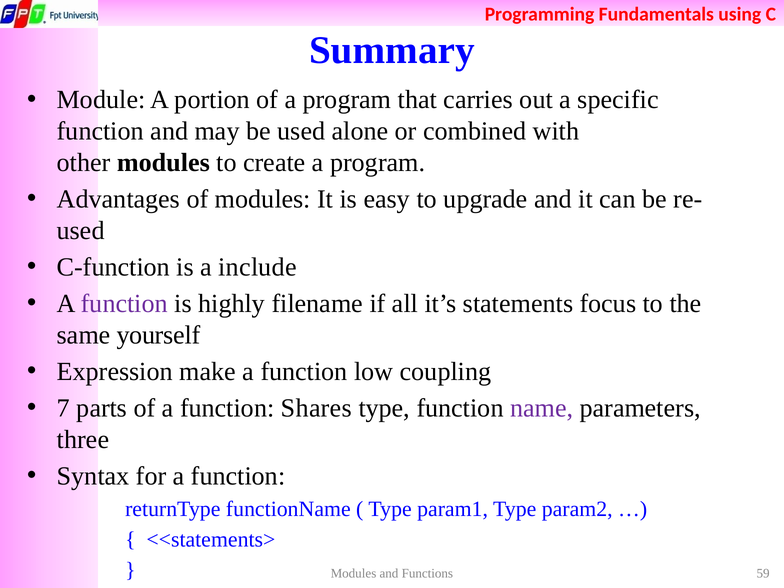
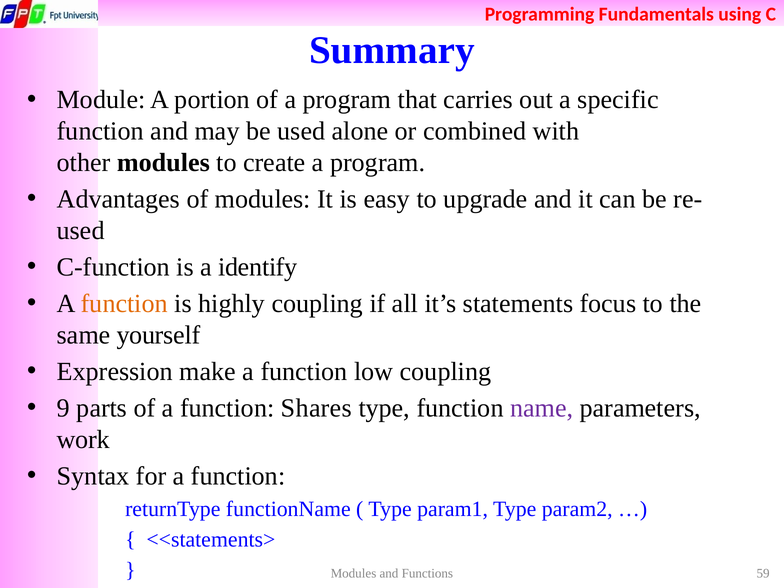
include: include -> identify (258, 267)
function colour: purple -> orange (124, 304)
highly filename: filename -> coupling (317, 304)
7: 7 -> 9 (63, 408)
three: three -> work (83, 440)
